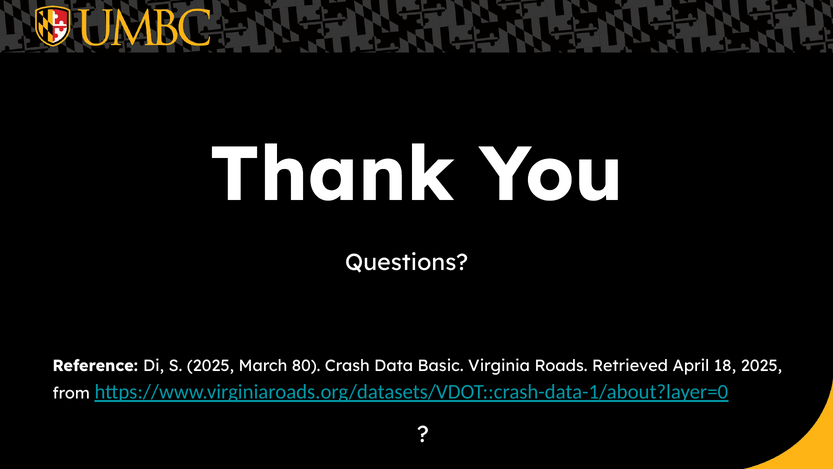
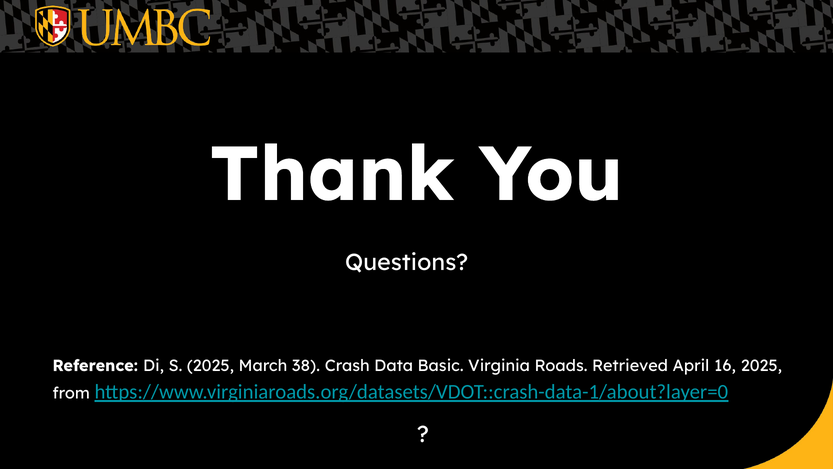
80: 80 -> 38 (306, 365)
18: 18 -> 16 (725, 365)
